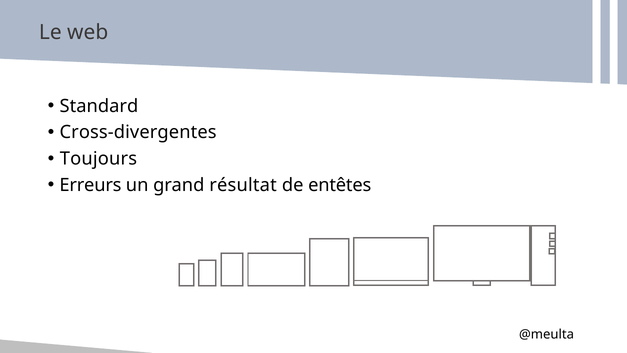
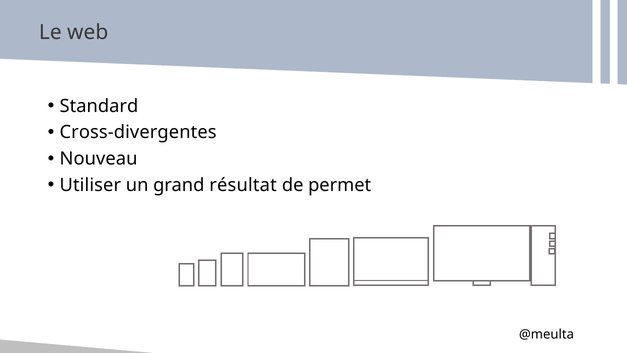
Toujours: Toujours -> Nouveau (99, 159)
Erreurs: Erreurs -> Utiliser (90, 185)
entêtes: entêtes -> permet (340, 185)
